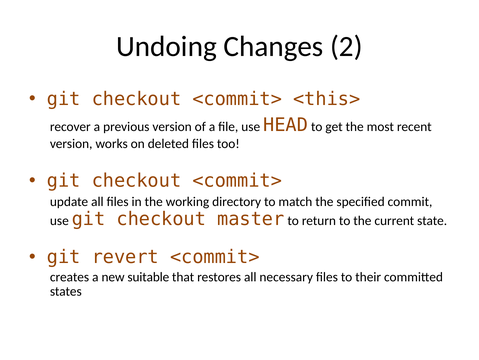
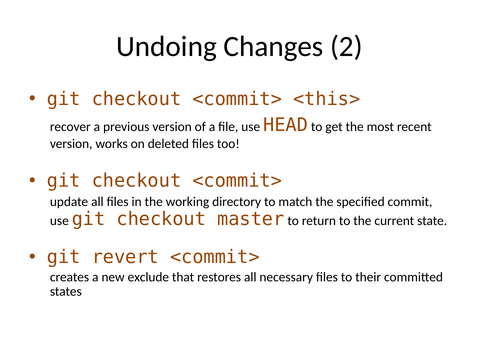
suitable: suitable -> exclude (148, 277)
